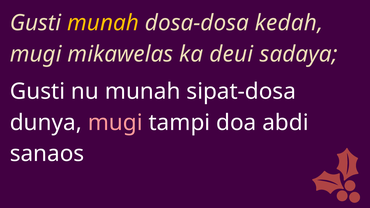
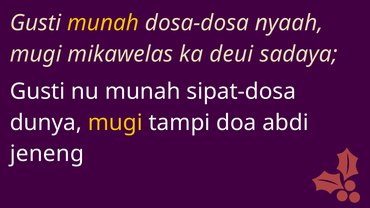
kedah: kedah -> nyaah (289, 23)
mugi colour: pink -> yellow (115, 123)
sanaos: sanaos -> jeneng (47, 154)
